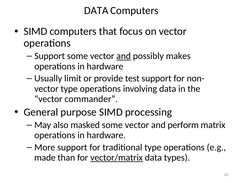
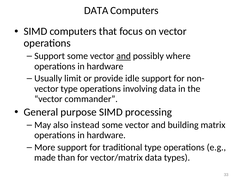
makes: makes -> where (178, 56)
test: test -> idle (132, 78)
masked: masked -> instead (85, 124)
perform: perform -> building (183, 124)
vector/matrix underline: present -> none (117, 157)
